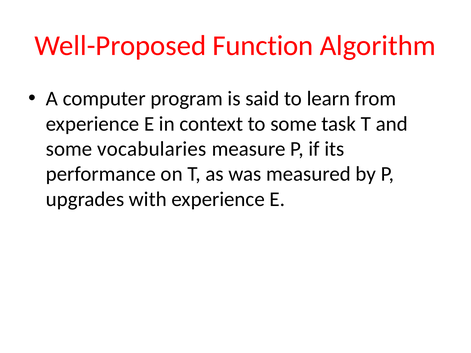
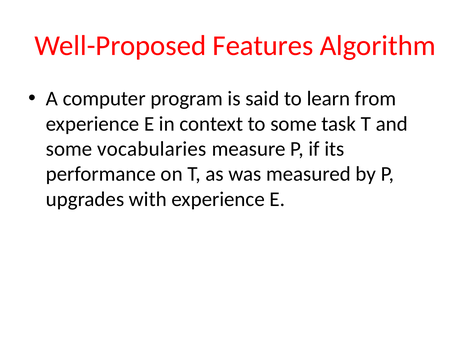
Function: Function -> Features (263, 46)
